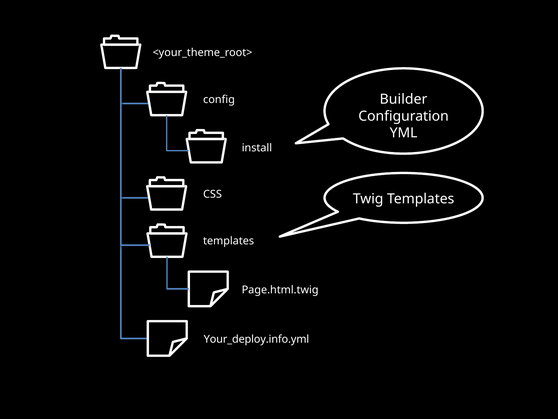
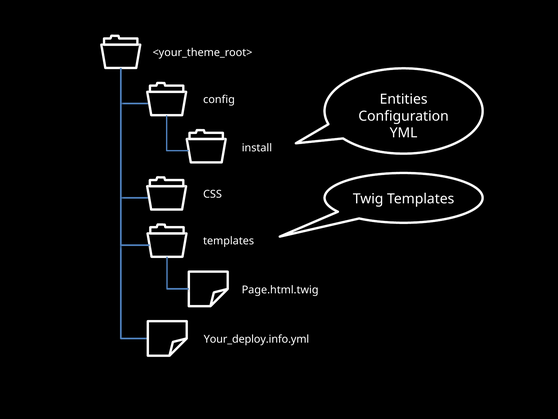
Builder: Builder -> Entities (404, 99)
